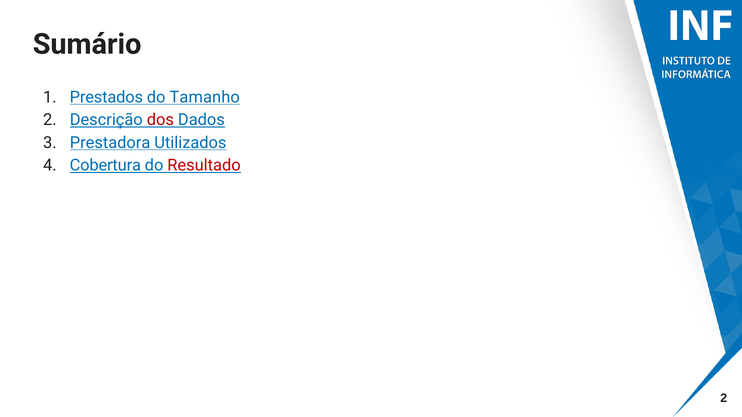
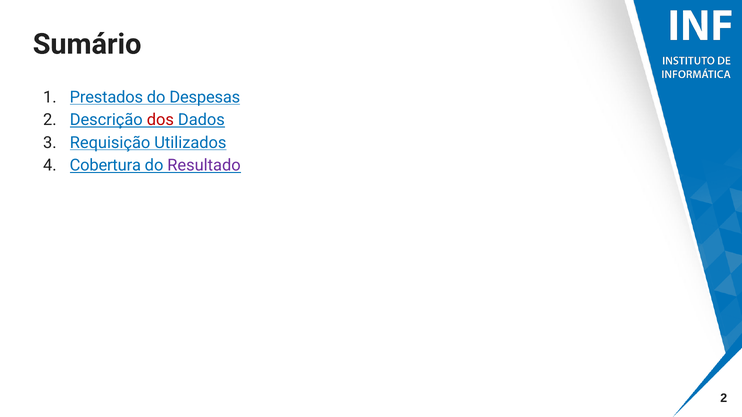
Tamanho: Tamanho -> Despesas (205, 97)
Prestadora: Prestadora -> Requisição (110, 143)
Resultado colour: red -> purple (204, 166)
